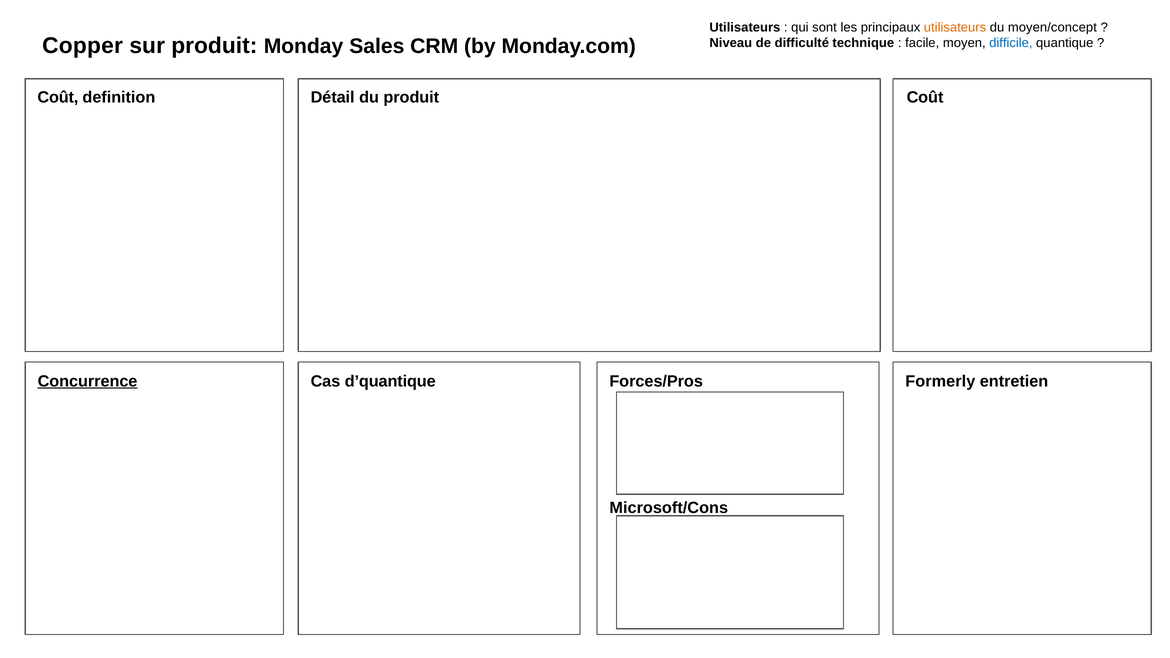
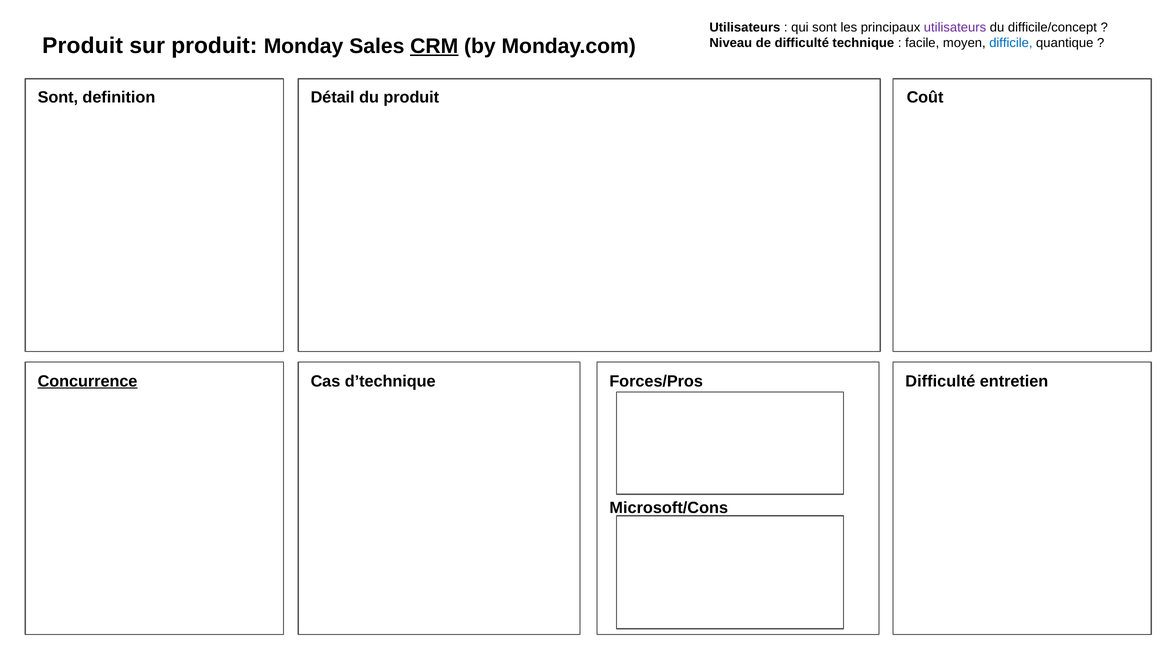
utilisateurs colour: orange -> purple (955, 27)
moyen/concept: moyen/concept -> difficile/concept (1052, 27)
Copper: Copper -> Produit (83, 46)
CRM underline: none -> present (434, 46)
Coût: Coût -> Sont (58, 97)
d’quantique: d’quantique -> d’technique (390, 381)
Formerly: Formerly -> Difficulté (940, 381)
